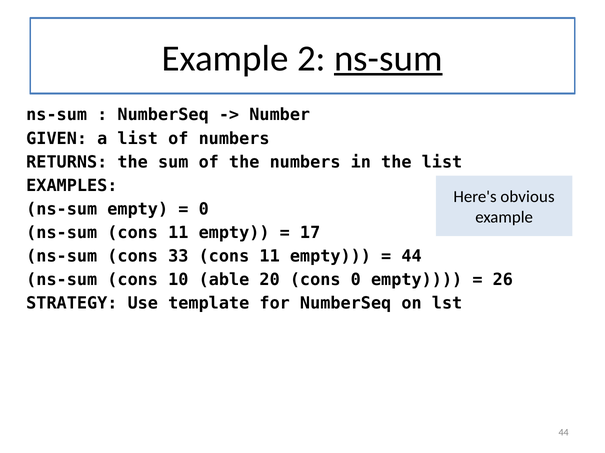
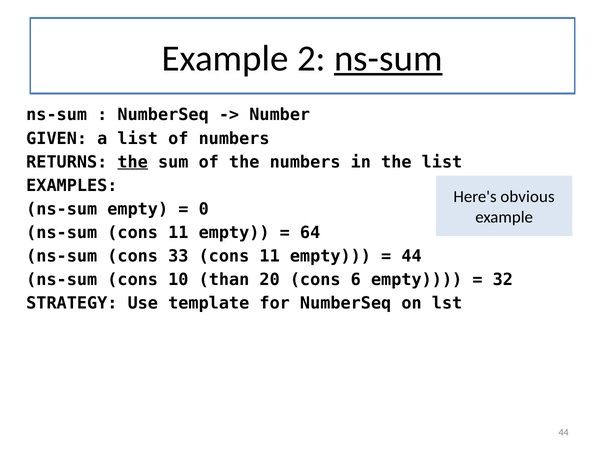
the underline: none -> present (133, 162)
17: 17 -> 64 (310, 233)
able: able -> than (224, 280)
cons 0: 0 -> 6 (356, 280)
26: 26 -> 32 (503, 280)
